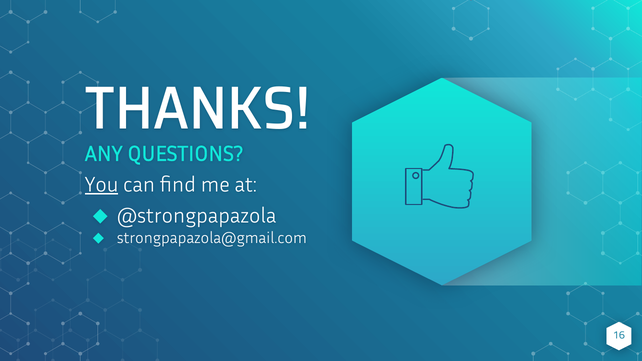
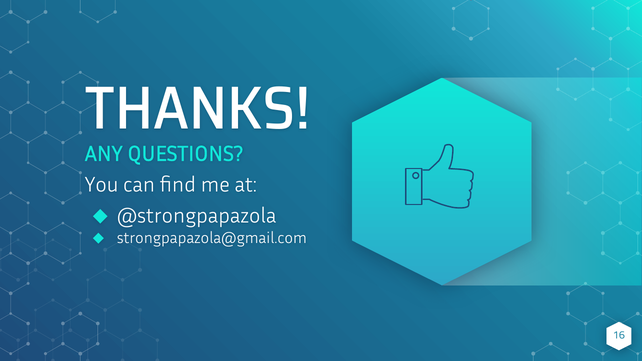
You underline: present -> none (102, 185)
